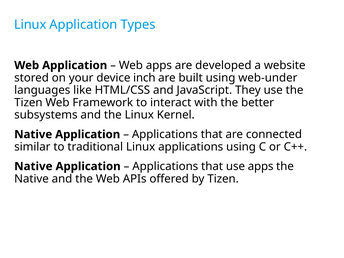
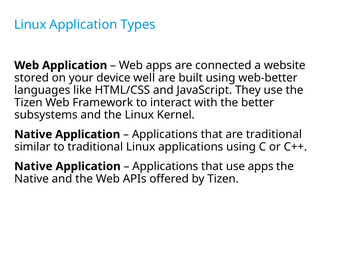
developed: developed -> connected (223, 65)
inch: inch -> well (144, 78)
web-under: web-under -> web-better (268, 78)
are connected: connected -> traditional (274, 134)
